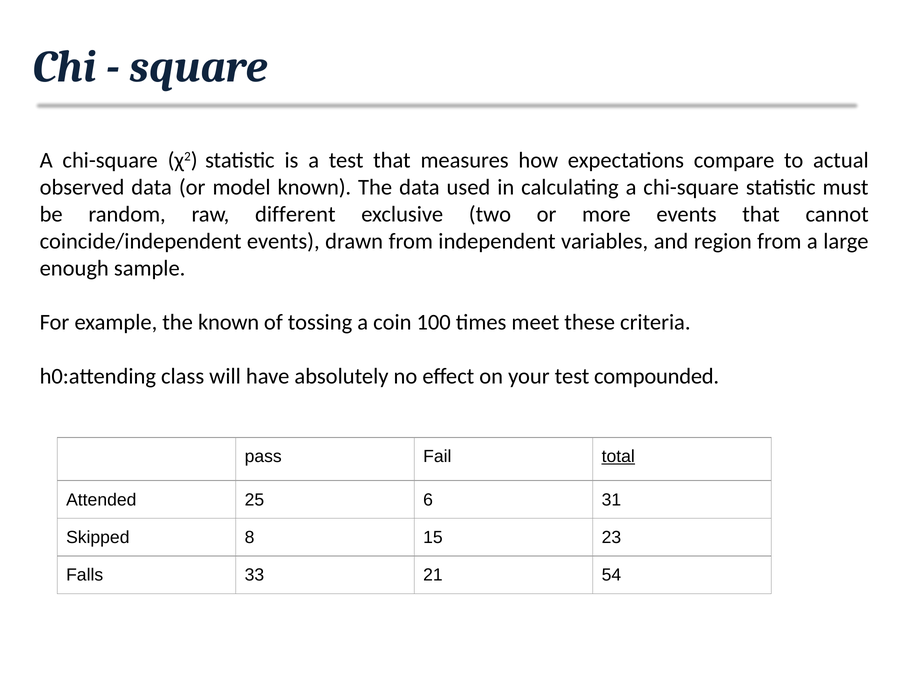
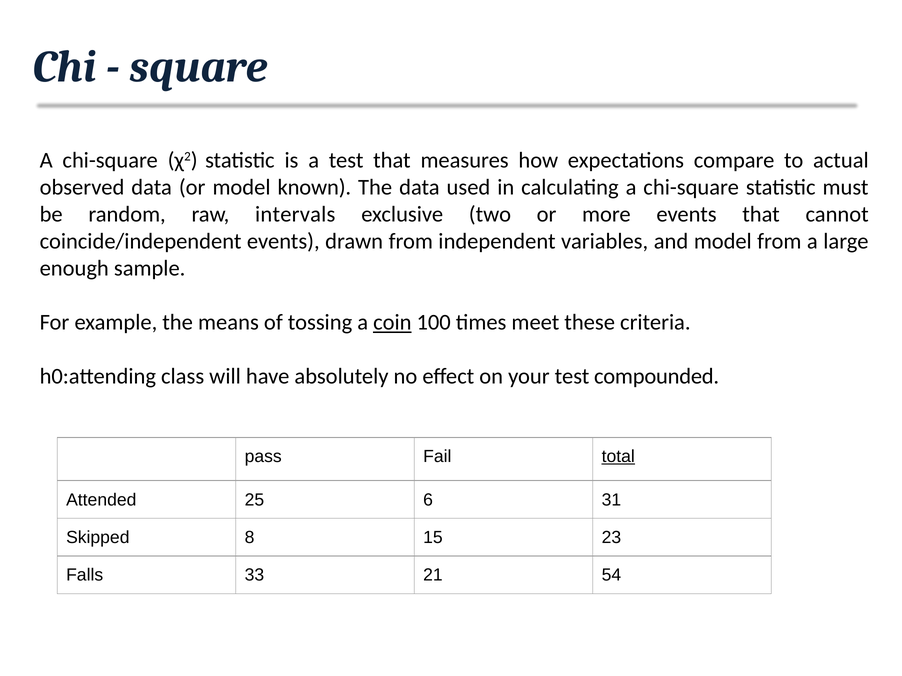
different: different -> intervals (295, 214)
and region: region -> model (723, 242)
the known: known -> means (228, 323)
coin underline: none -> present (392, 323)
